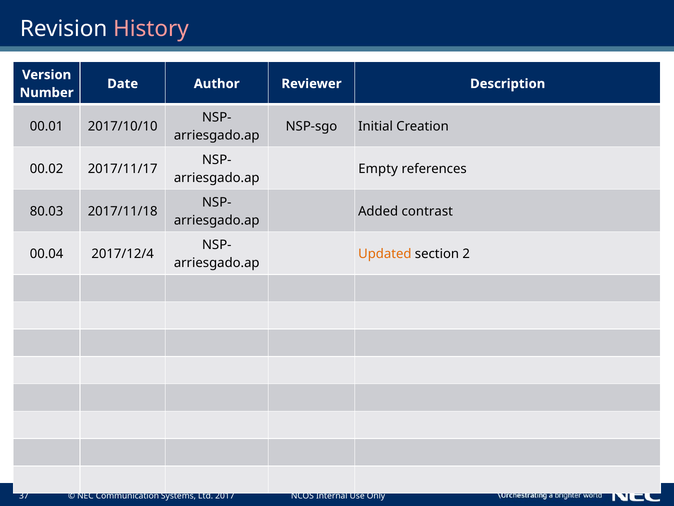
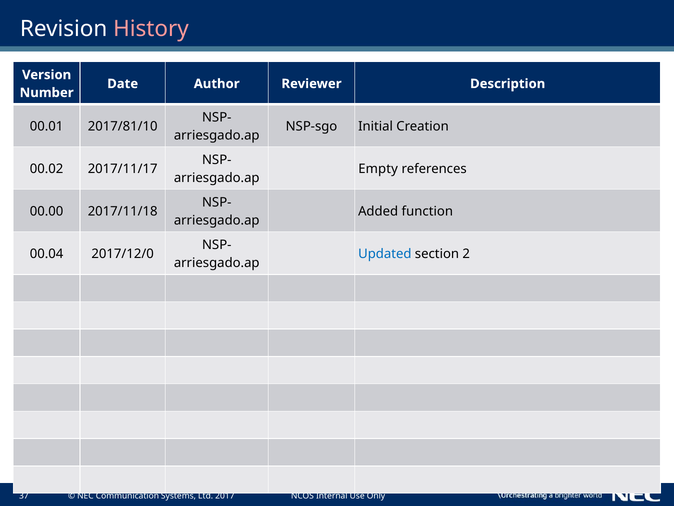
2017/10/10: 2017/10/10 -> 2017/81/10 (123, 126)
80.03: 80.03 -> 00.00 (47, 211)
contrast: contrast -> function (427, 211)
2017/12/4: 2017/12/4 -> 2017/12/0 (123, 254)
Updated colour: orange -> blue (385, 254)
